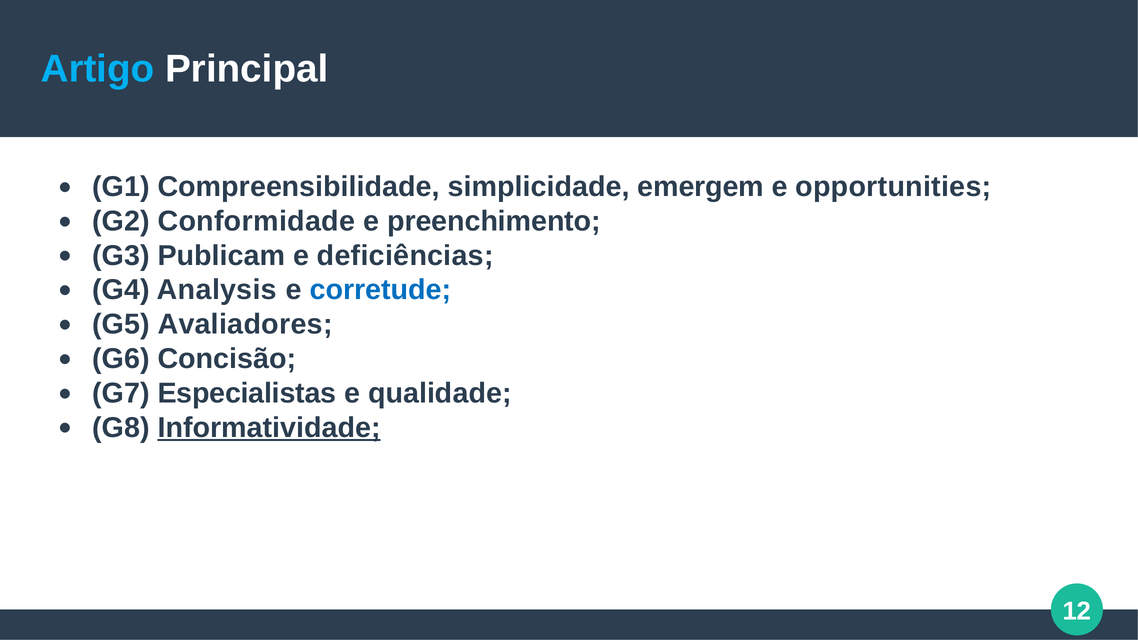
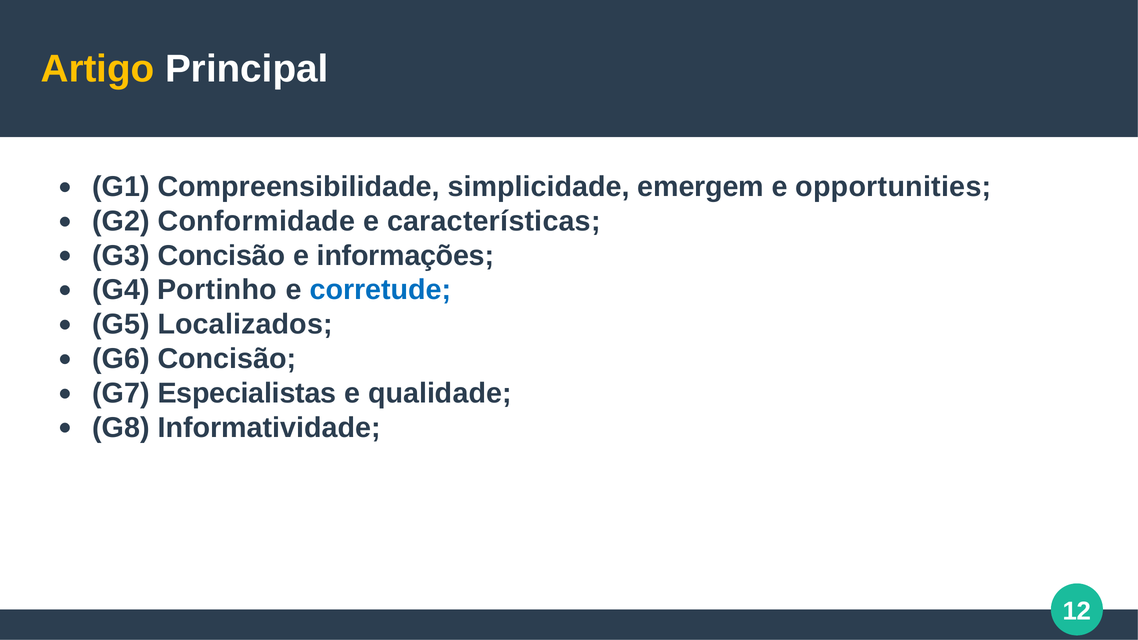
Artigo colour: light blue -> yellow (97, 69)
preenchimento: preenchimento -> características (494, 221)
G3 Publicam: Publicam -> Concisão (221, 256)
deficiências: deficiências -> informações (406, 256)
Analysis: Analysis -> Portinho (217, 290)
Avaliadores: Avaliadores -> Localizados (245, 325)
Informatividade underline: present -> none (269, 428)
